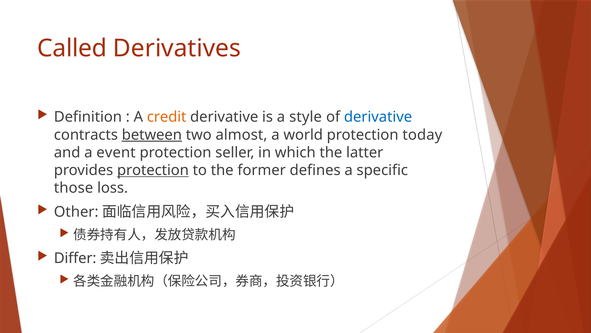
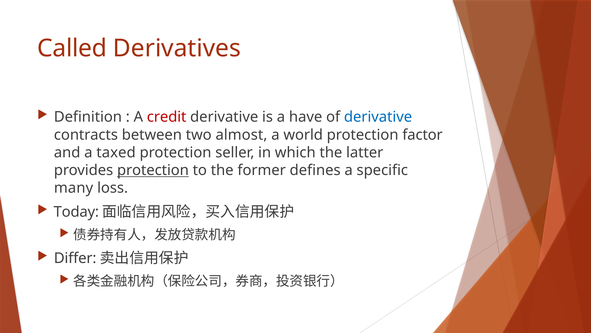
credit colour: orange -> red (167, 117)
style: style -> have (306, 117)
between underline: present -> none (152, 135)
today: today -> factor (423, 135)
event: event -> taxed (116, 152)
those: those -> many (74, 188)
Other: Other -> Today (76, 212)
